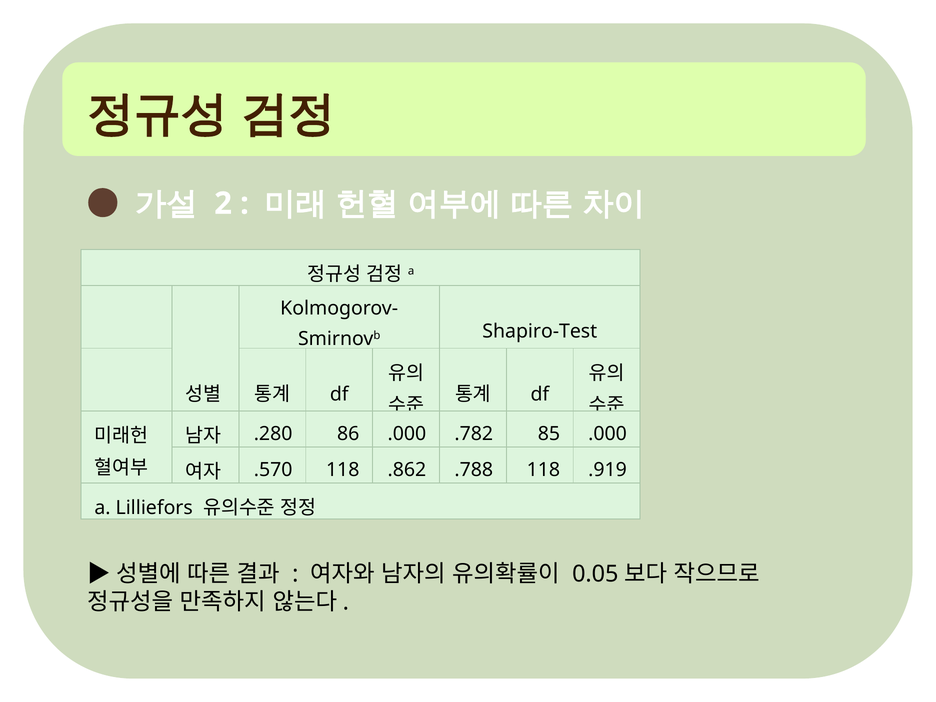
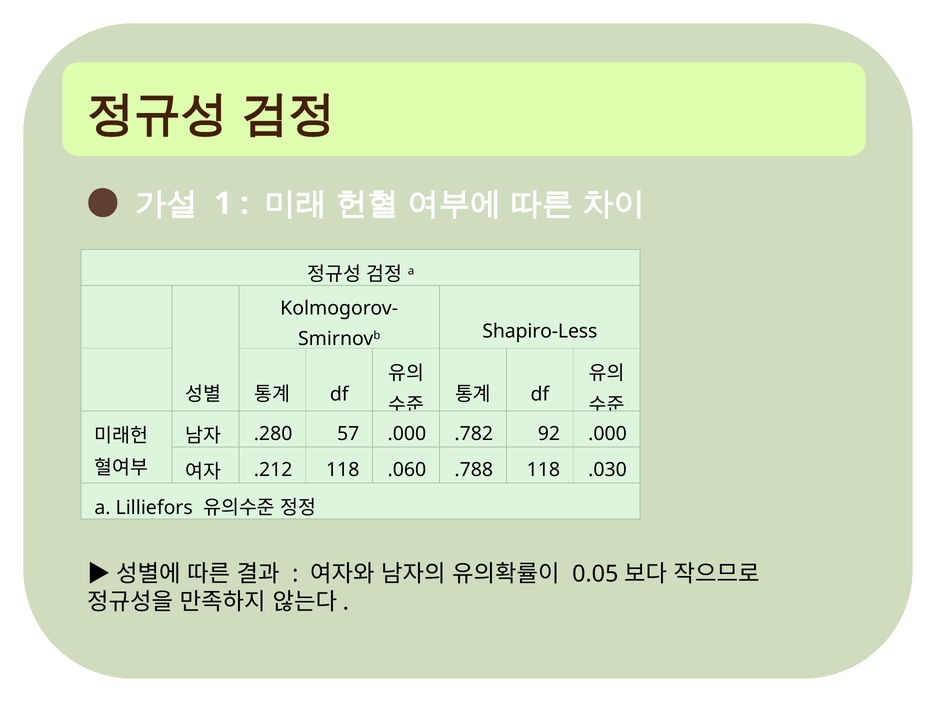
2: 2 -> 1 (223, 204)
Shapiro-Test: Shapiro-Test -> Shapiro-Less (540, 331)
86: 86 -> 57 (348, 434)
85: 85 -> 92 (549, 434)
.570: .570 -> .212 (273, 470)
.862: .862 -> .060 (407, 470)
.919: .919 -> .030 (608, 470)
